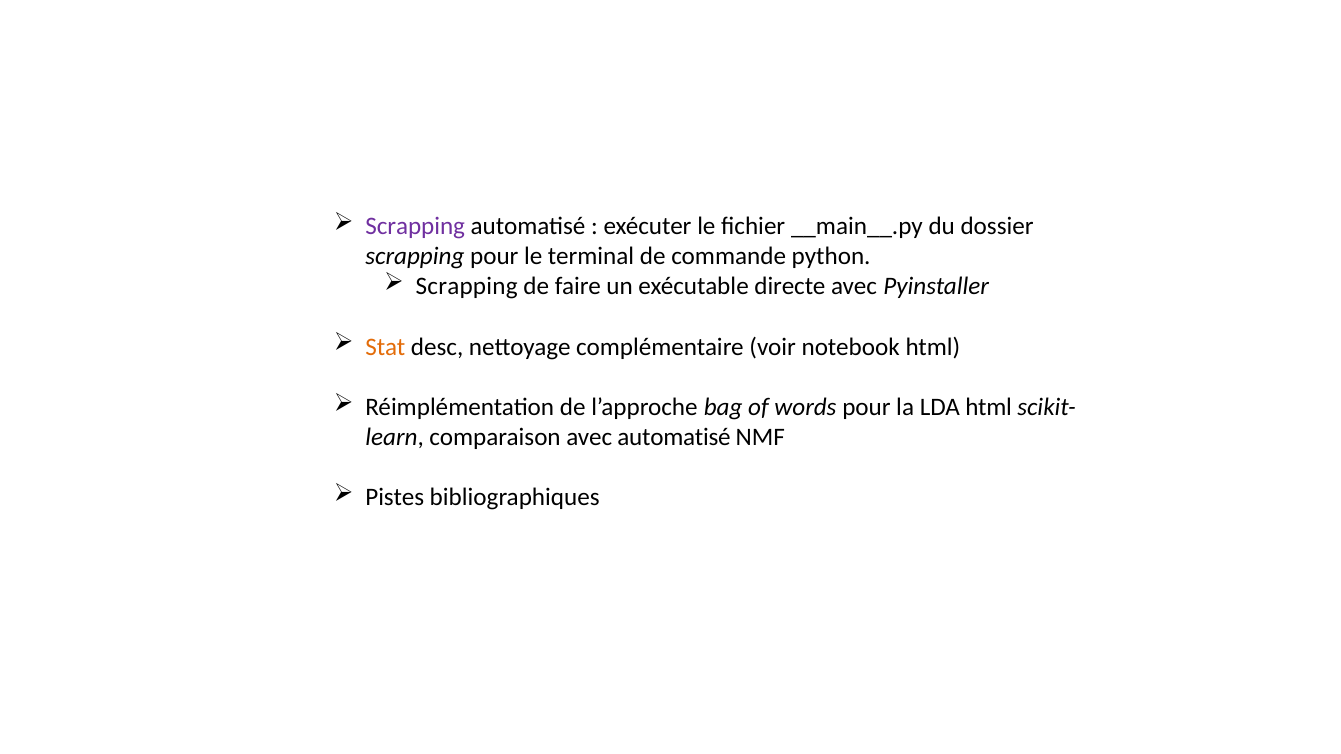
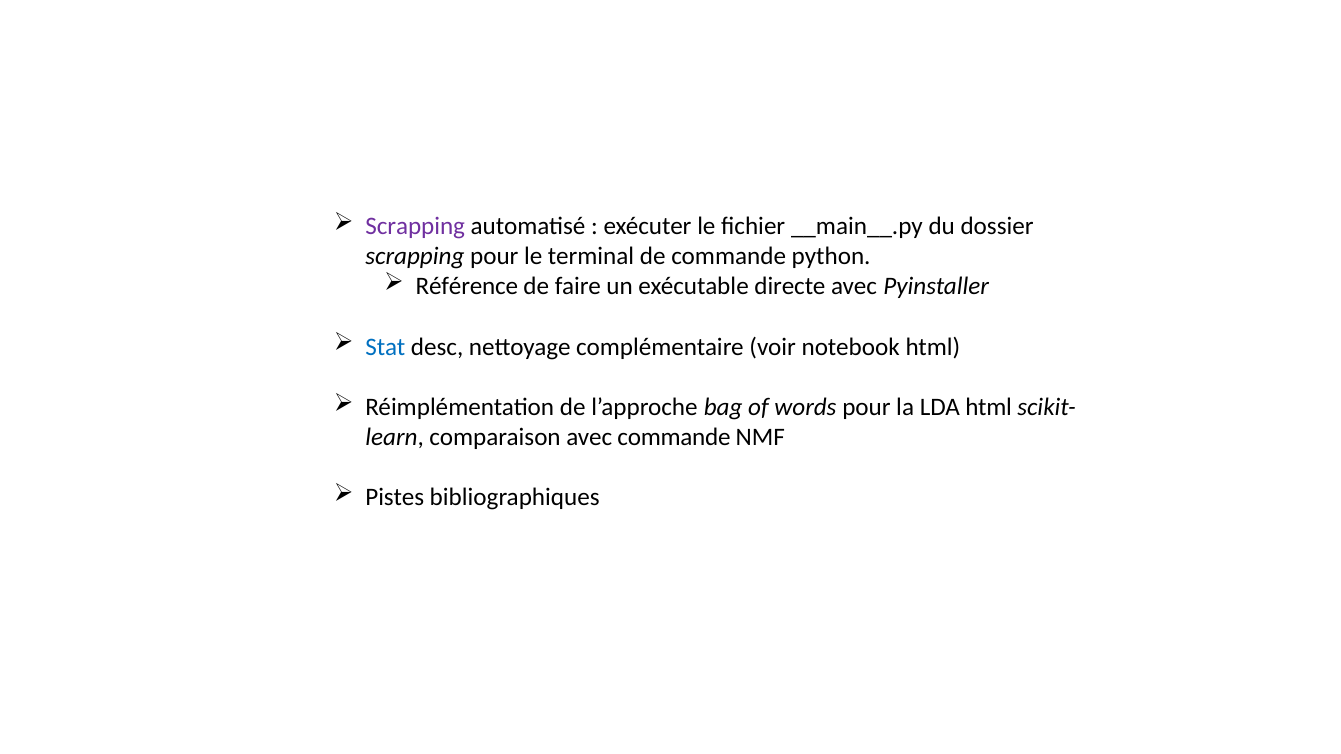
Scrapping: Scrapping -> Référence (467, 287)
Stat colour: orange -> blue (385, 347)
avec automatisé: automatisé -> commande (674, 437)
